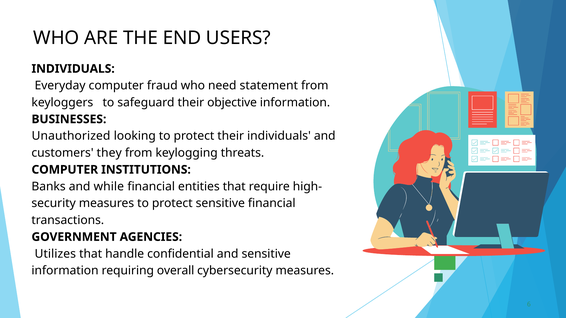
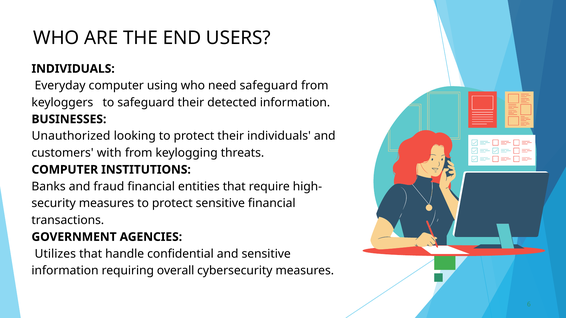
fraud: fraud -> using (162, 86)
need statement: statement -> safeguard (269, 86)
objective: objective -> detected (232, 103)
they: they -> with (109, 153)
while: while -> fraud (109, 187)
